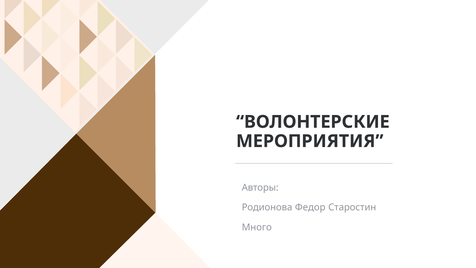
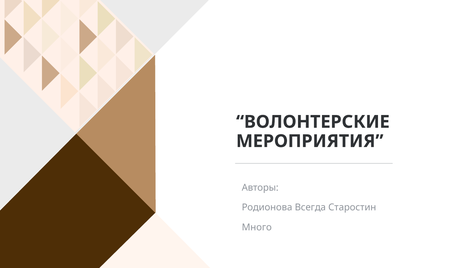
Федор: Федор -> Всегда (310, 207)
